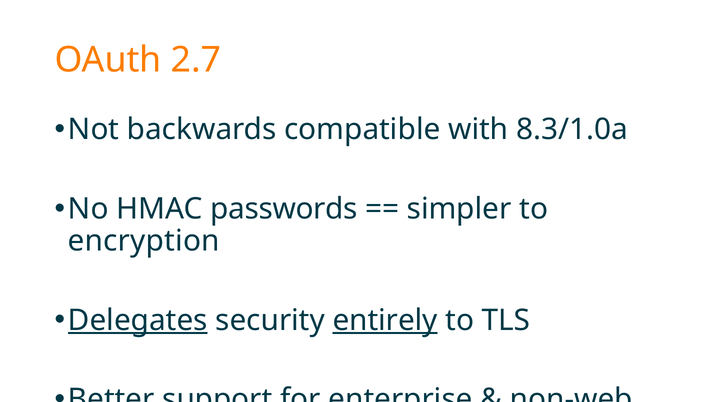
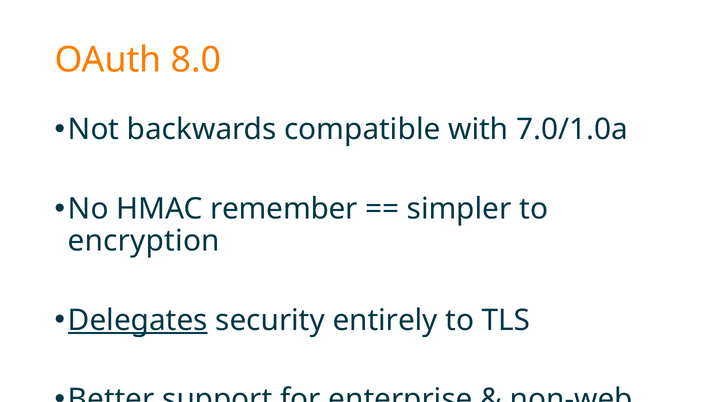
2.7: 2.7 -> 8.0 (196, 60)
8.3/1.0a: 8.3/1.0a -> 7.0/1.0a (572, 130)
passwords: passwords -> remember (284, 209)
entirely underline: present -> none (385, 320)
